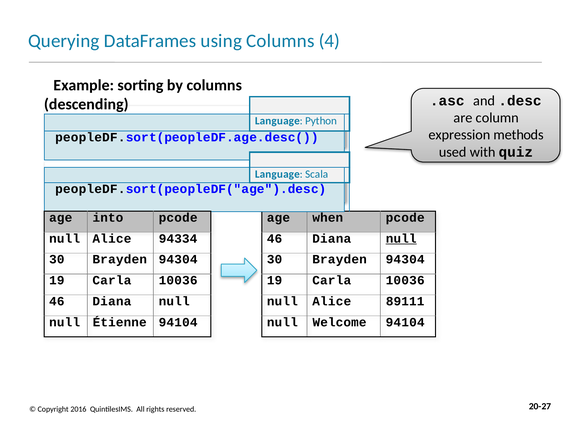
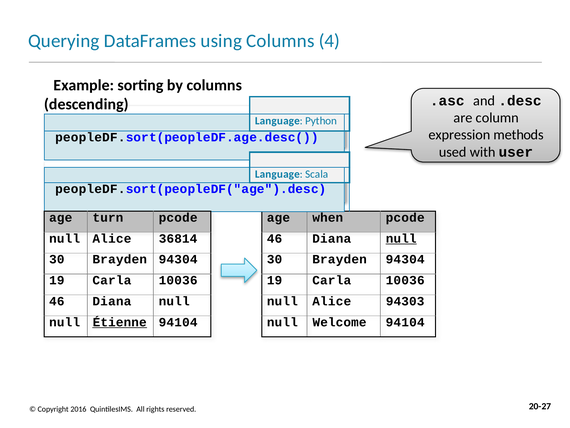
quiz: quiz -> user (516, 152)
into: into -> turn (108, 217)
94334: 94334 -> 36814 (178, 238)
89111: 89111 -> 94303 (405, 301)
Étienne underline: none -> present (120, 322)
